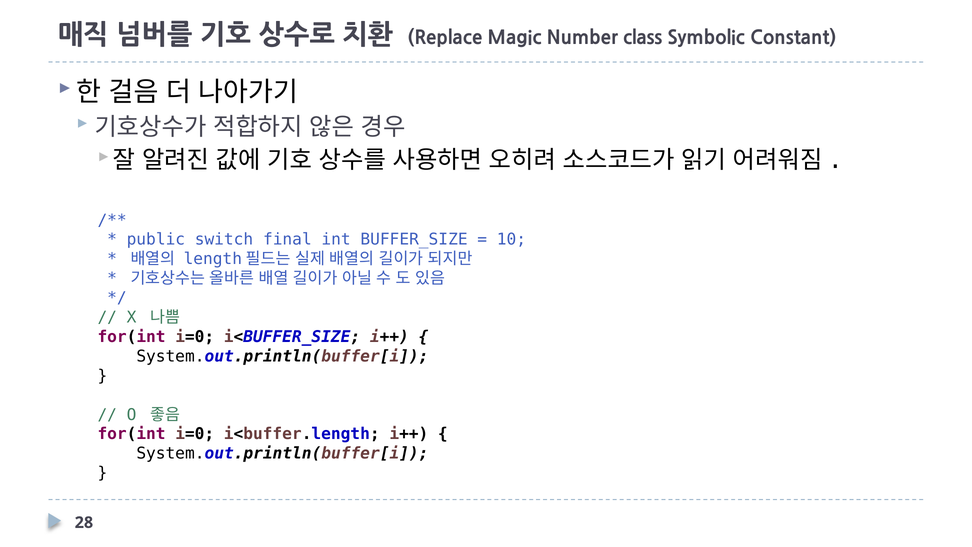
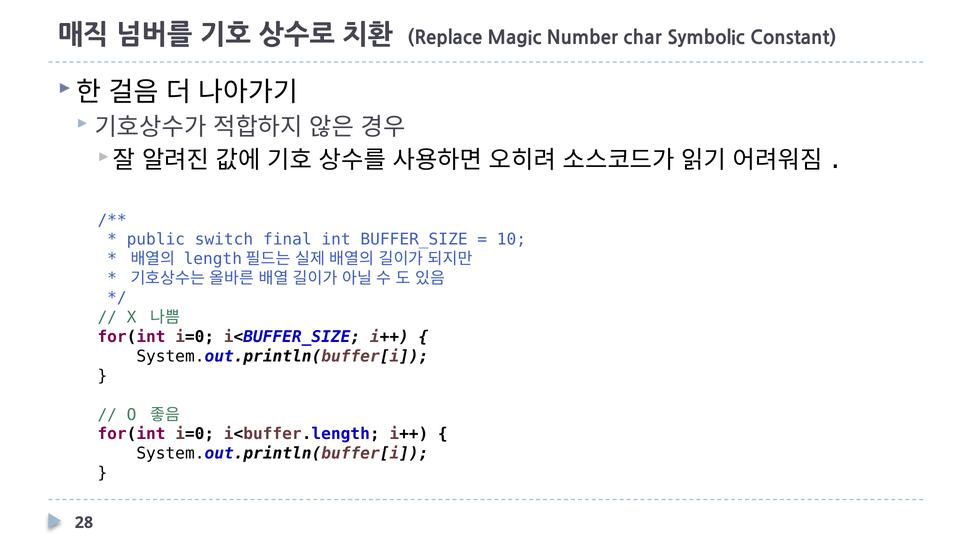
class: class -> char (643, 38)
